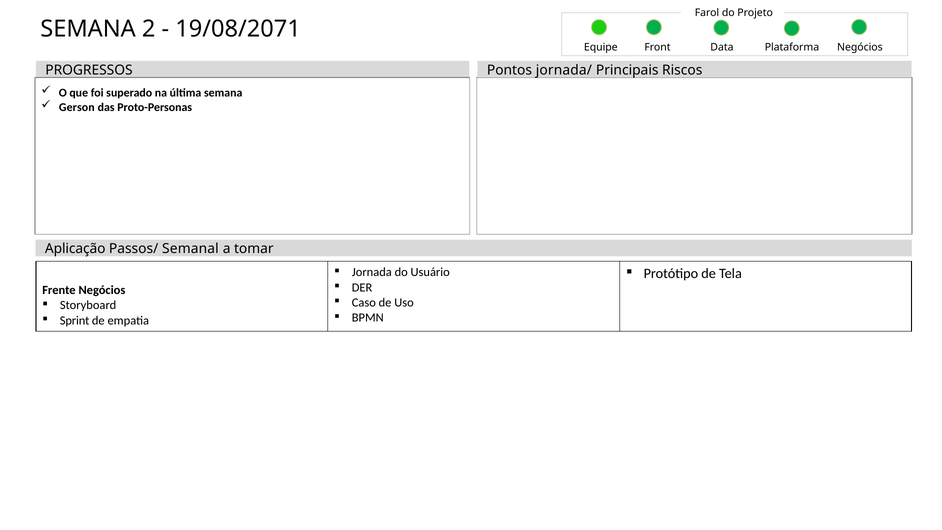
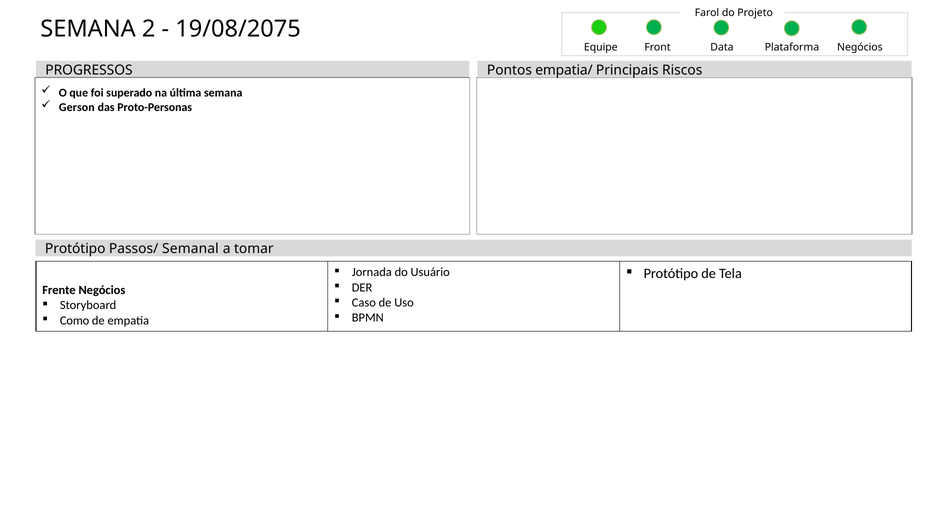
19/08/2071: 19/08/2071 -> 19/08/2075 (238, 29)
jornada/: jornada/ -> empatia/ (564, 70)
Aplicação: Aplicação -> Protótipo (75, 249)
Sprint: Sprint -> Como (75, 320)
